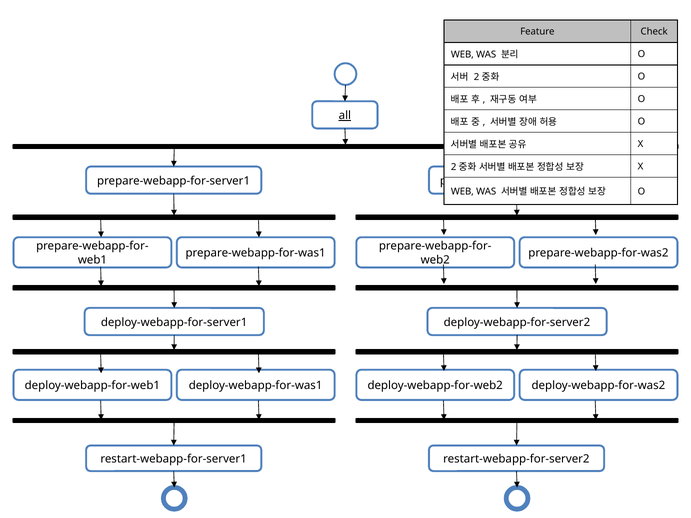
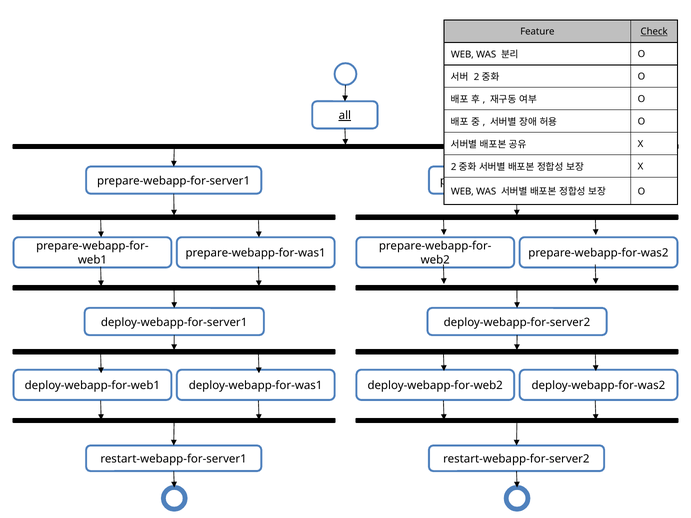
Check underline: none -> present (654, 32)
